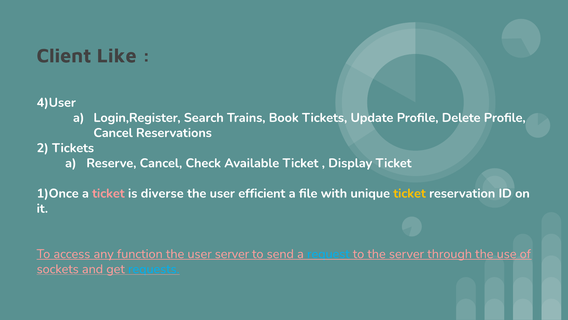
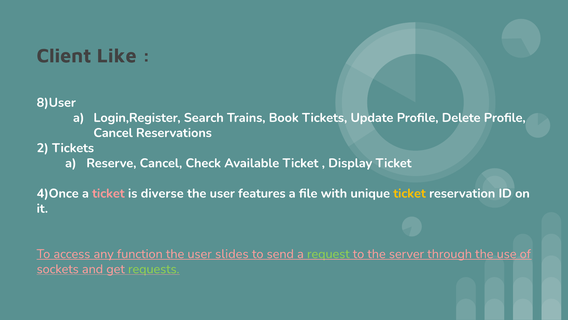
4)User: 4)User -> 8)User (56, 102)
1)Once: 1)Once -> 4)Once (58, 193)
efficient: efficient -> features (262, 193)
user server: server -> slides (232, 254)
request colour: light blue -> light green (328, 254)
requests colour: light blue -> light green (154, 269)
